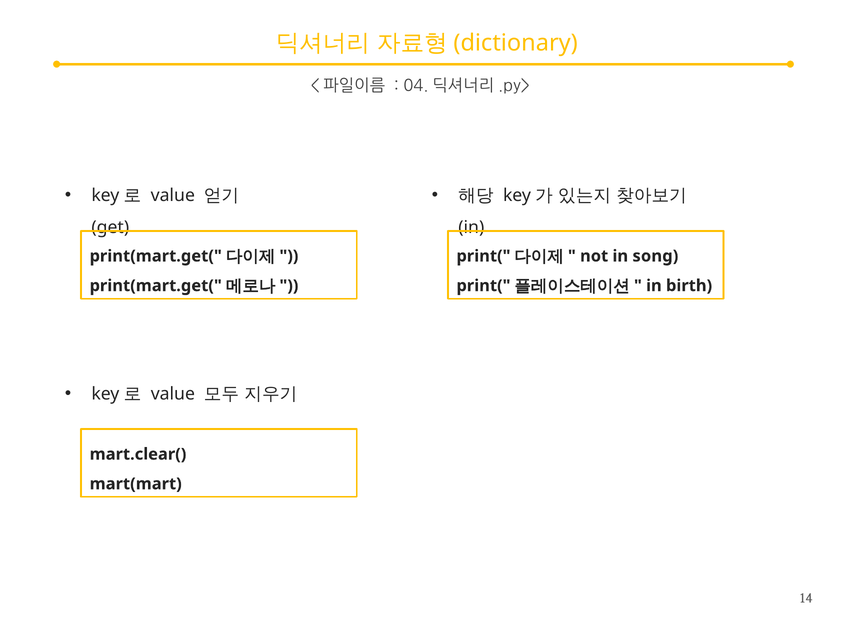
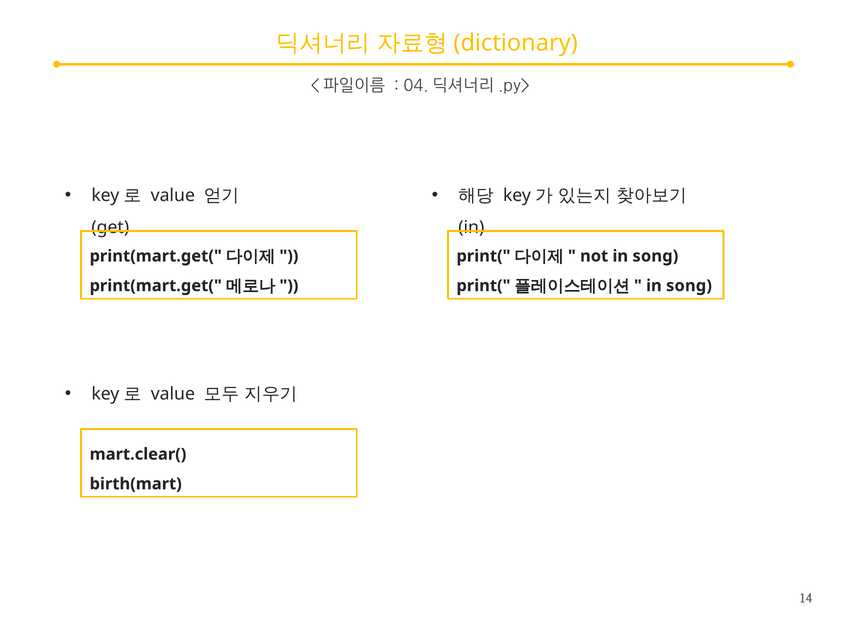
birth: birth -> song (689, 286)
mart(mart: mart(mart -> birth(mart (136, 484)
